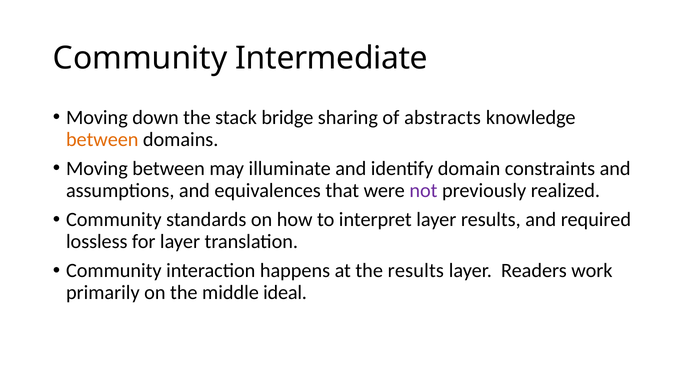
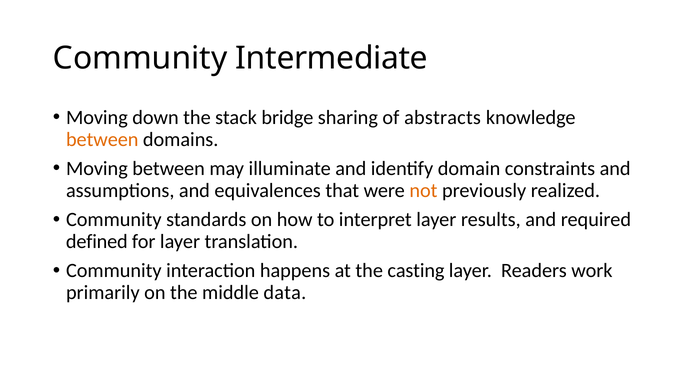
not colour: purple -> orange (423, 190)
lossless: lossless -> defined (97, 241)
the results: results -> casting (416, 271)
ideal: ideal -> data (285, 293)
